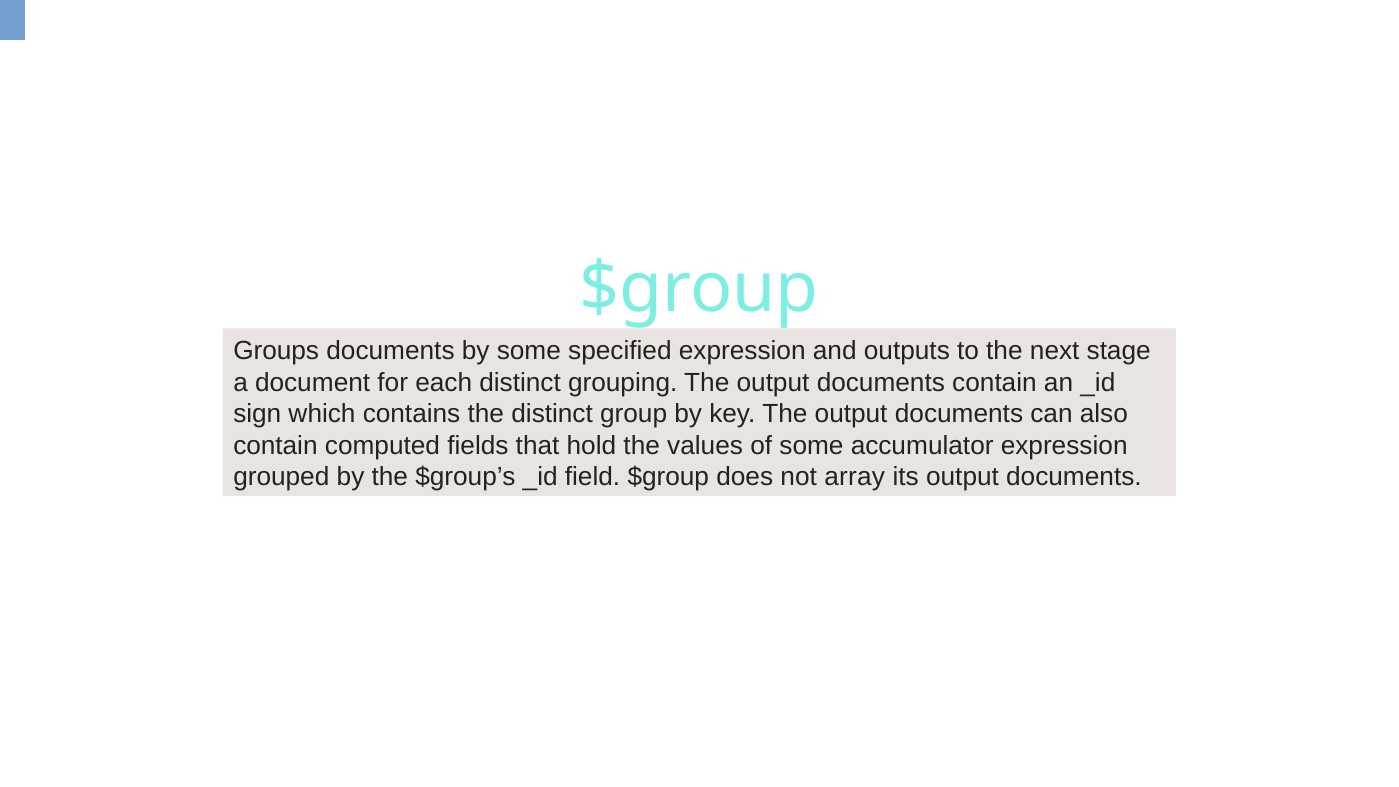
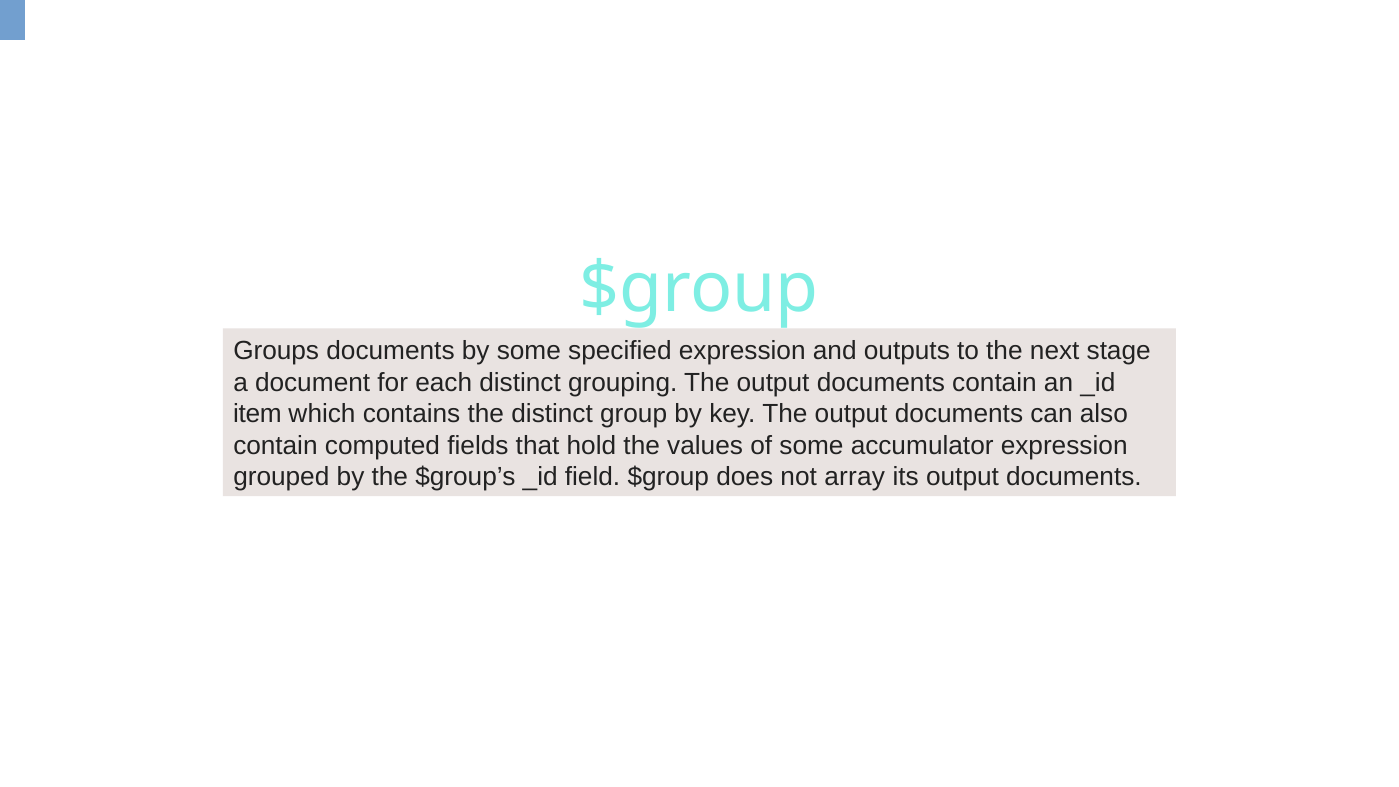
sign: sign -> item (257, 414)
